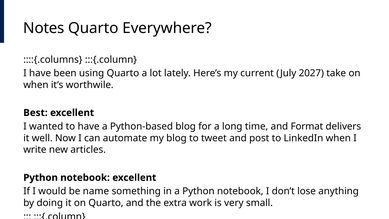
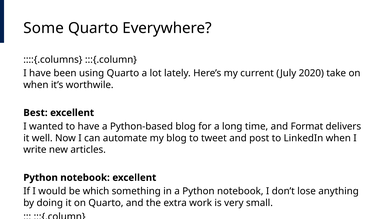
Notes: Notes -> Some (44, 28)
2027: 2027 -> 2020 (311, 73)
name: name -> which (96, 191)
